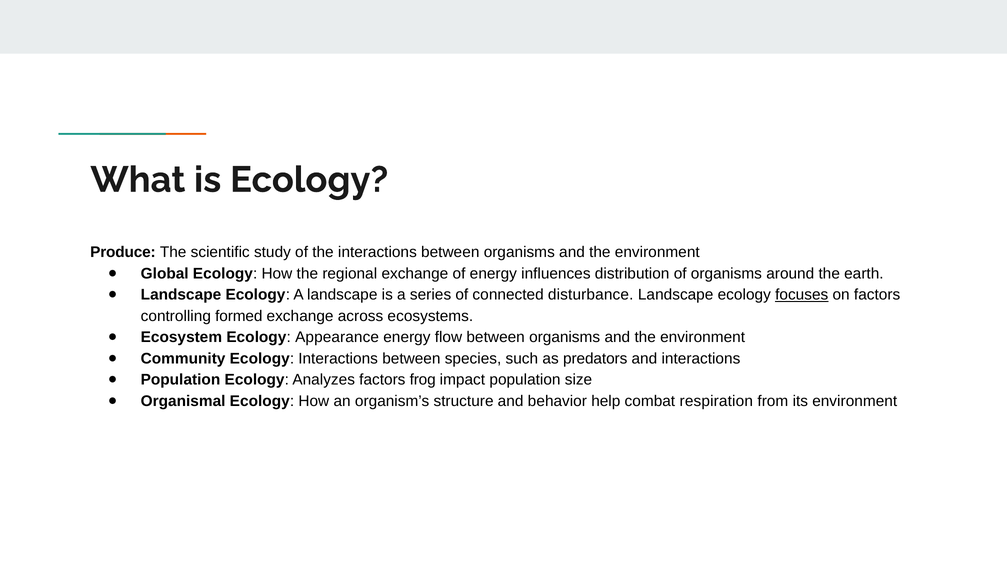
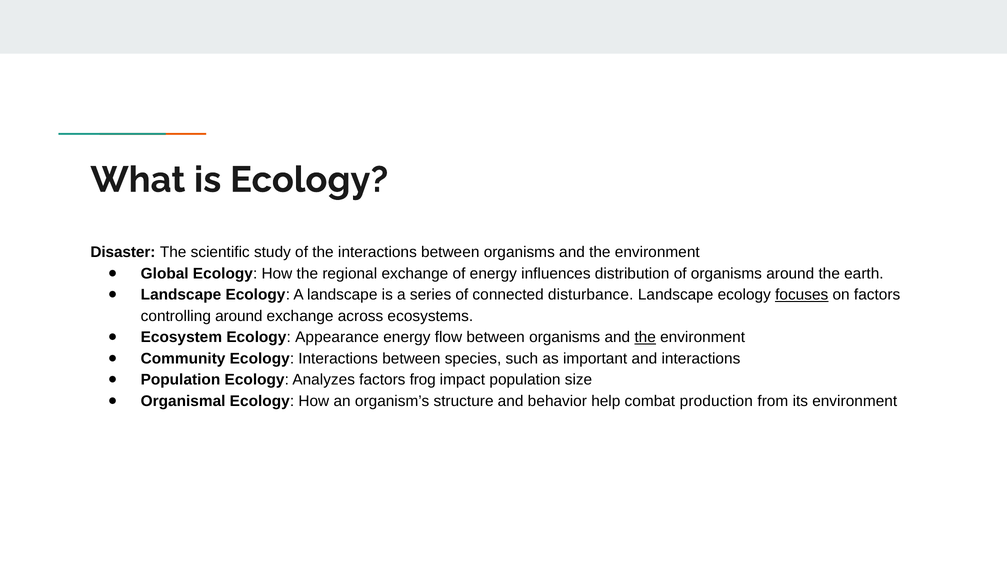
Produce: Produce -> Disaster (123, 252)
controlling formed: formed -> around (239, 316)
the underline: none -> present (645, 337)
predators: predators -> important (595, 358)
respiration: respiration -> production (716, 401)
